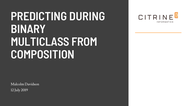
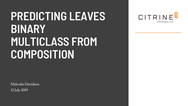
DURING: DURING -> LEAVES (87, 16)
